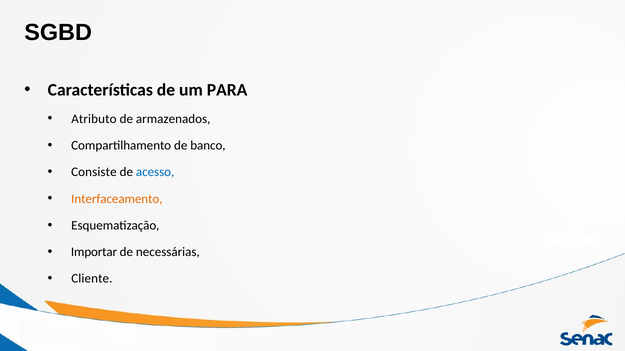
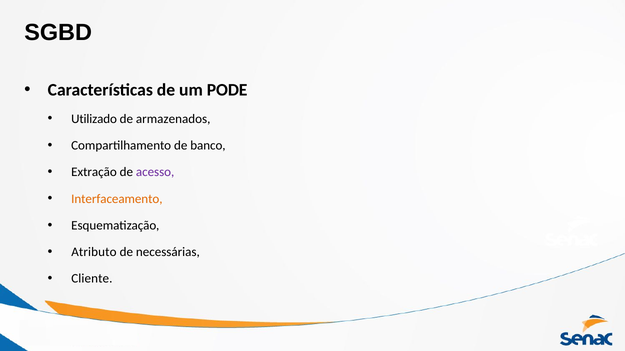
PARA: PARA -> PODE (227, 90)
Atributo: Atributo -> Utilizado (94, 119)
Consiste: Consiste -> Extração (94, 172)
acesso colour: blue -> purple (155, 172)
Importar: Importar -> Atributo (94, 252)
